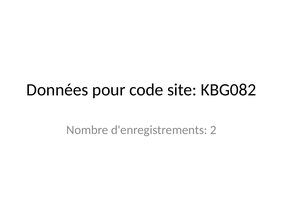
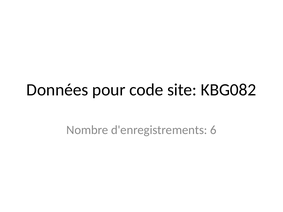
2: 2 -> 6 (213, 130)
